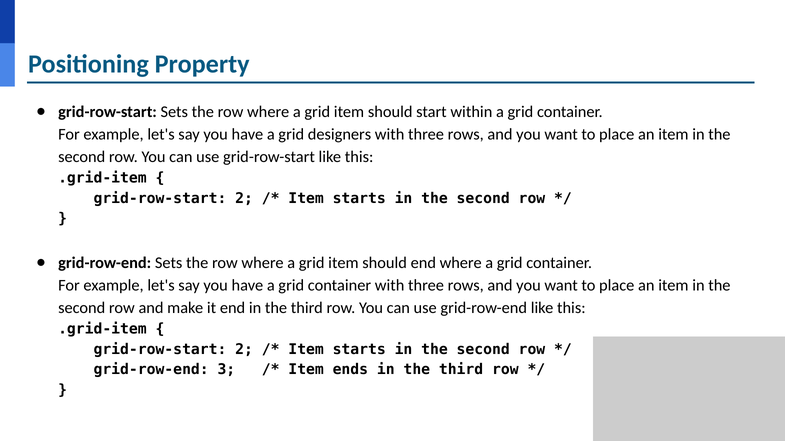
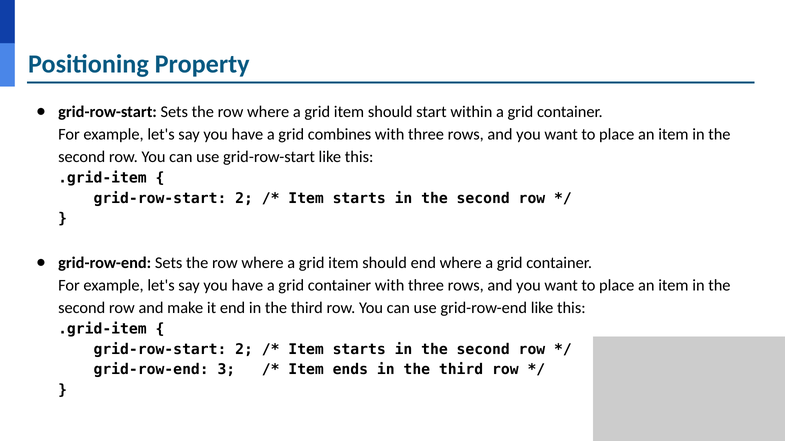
designers: designers -> combines (340, 135)
